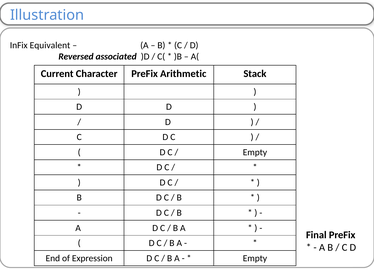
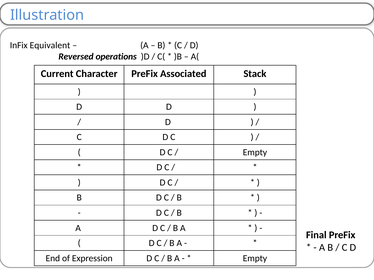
associated: associated -> operations (116, 57)
Arithmetic: Arithmetic -> Associated (183, 74)
